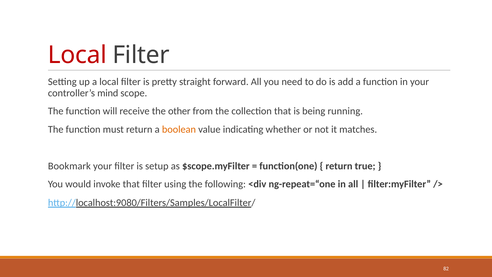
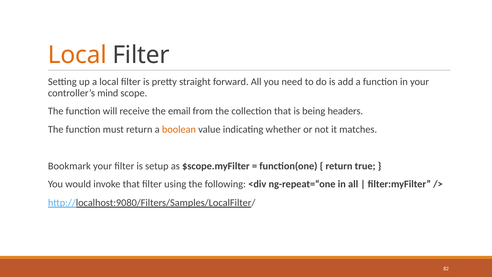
Local colour: red -> orange (77, 55)
other: other -> email (179, 111)
running: running -> headers (345, 111)
